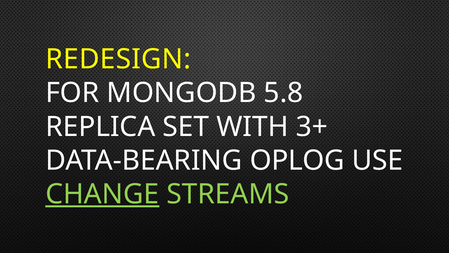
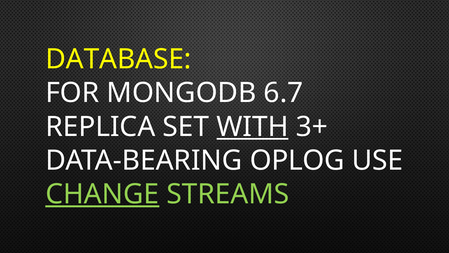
REDESIGN: REDESIGN -> DATABASE (118, 59)
5.8: 5.8 -> 6.7 (283, 93)
WITH underline: none -> present (252, 127)
